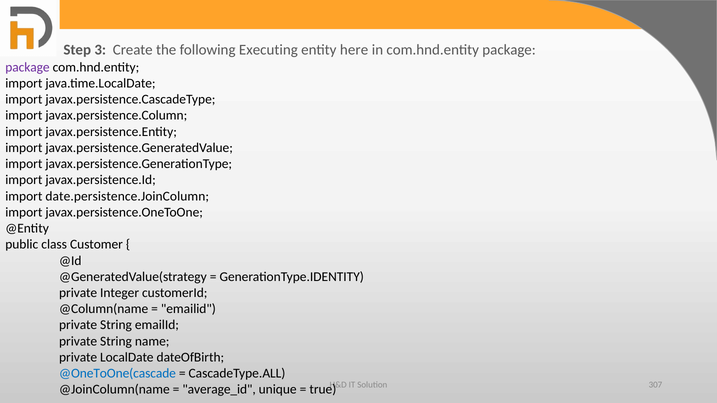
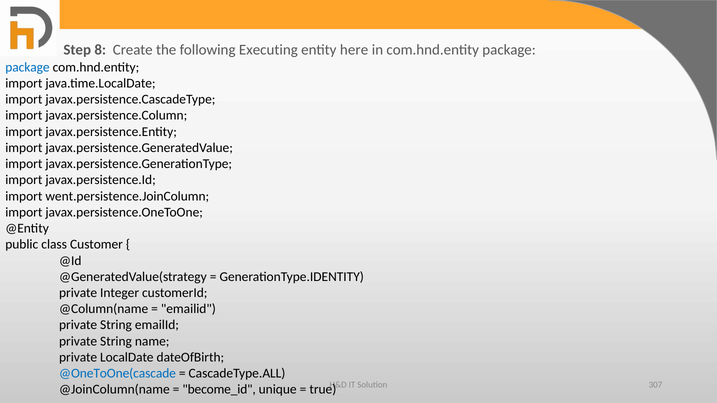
3: 3 -> 8 (100, 50)
package colour: purple -> blue (27, 67)
date.persistence.JoinColumn: date.persistence.JoinColumn -> went.persistence.JoinColumn (127, 196)
average_id: average_id -> become_id (219, 390)
